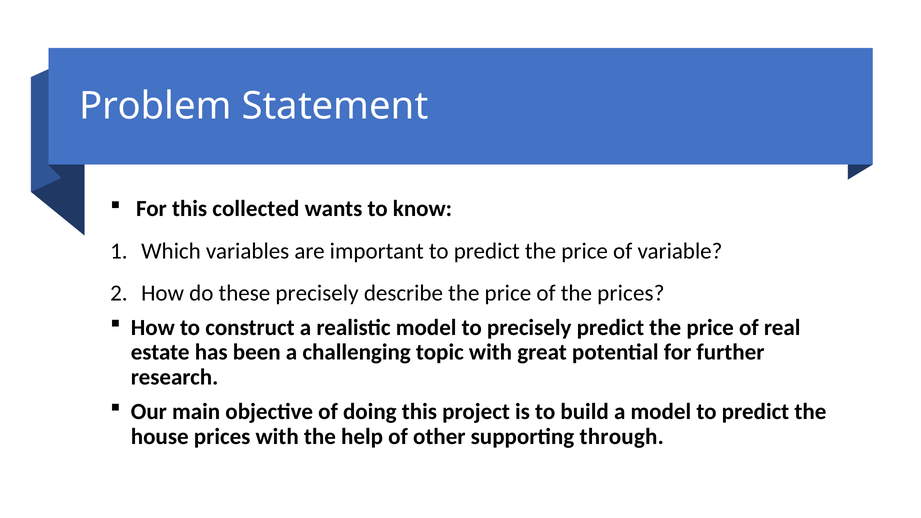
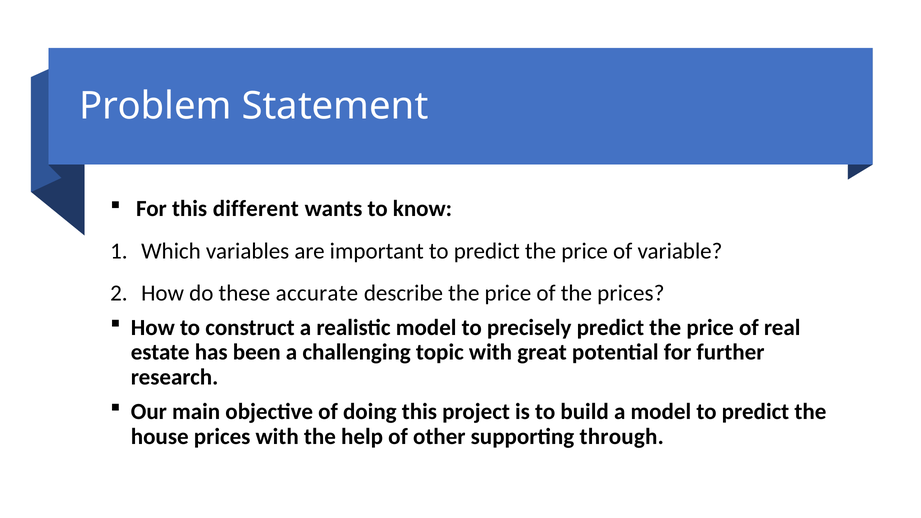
collected: collected -> different (256, 209)
these precisely: precisely -> accurate (317, 293)
